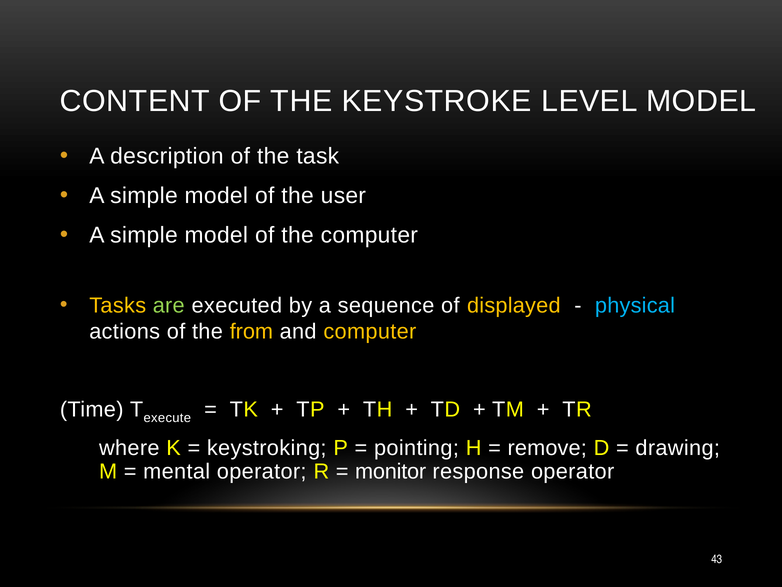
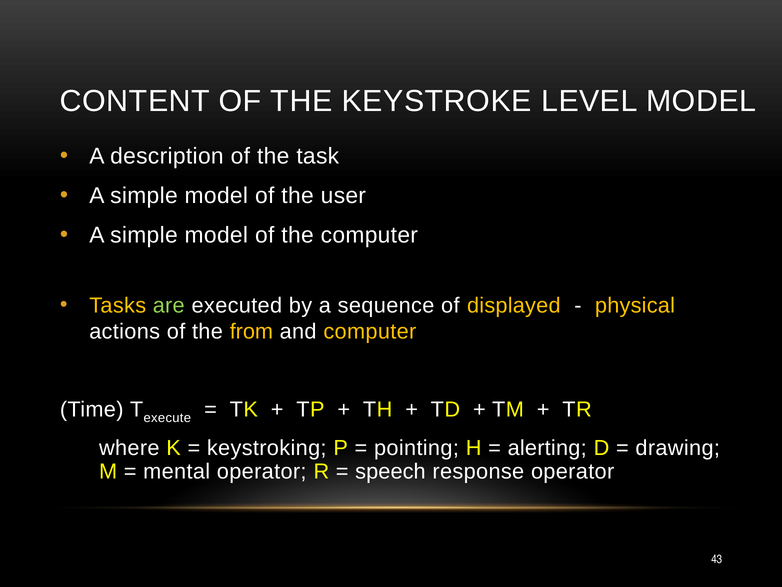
physical colour: light blue -> yellow (635, 305)
remove: remove -> alerting (547, 448)
monitor: monitor -> speech (390, 471)
